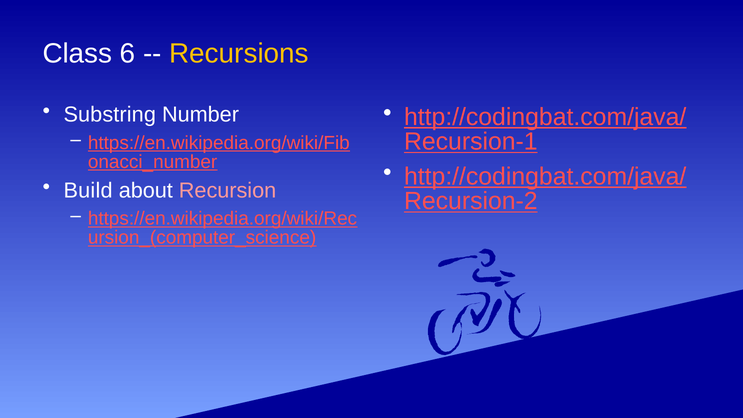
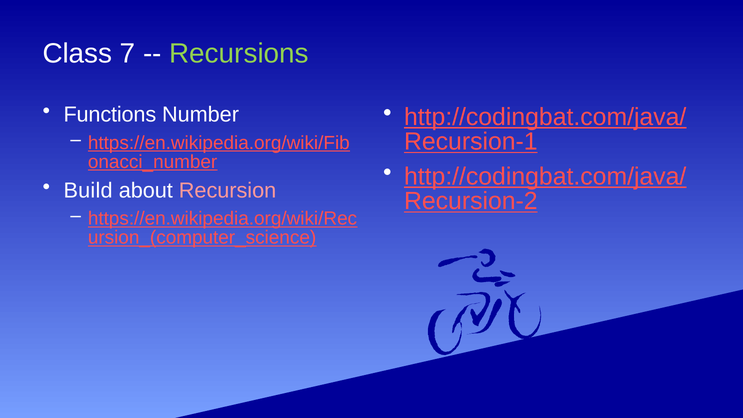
6: 6 -> 7 (128, 54)
Recursions colour: yellow -> light green (239, 54)
Substring: Substring -> Functions (110, 115)
